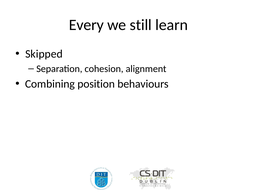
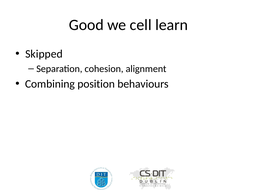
Every: Every -> Good (86, 25)
still: still -> cell (141, 25)
